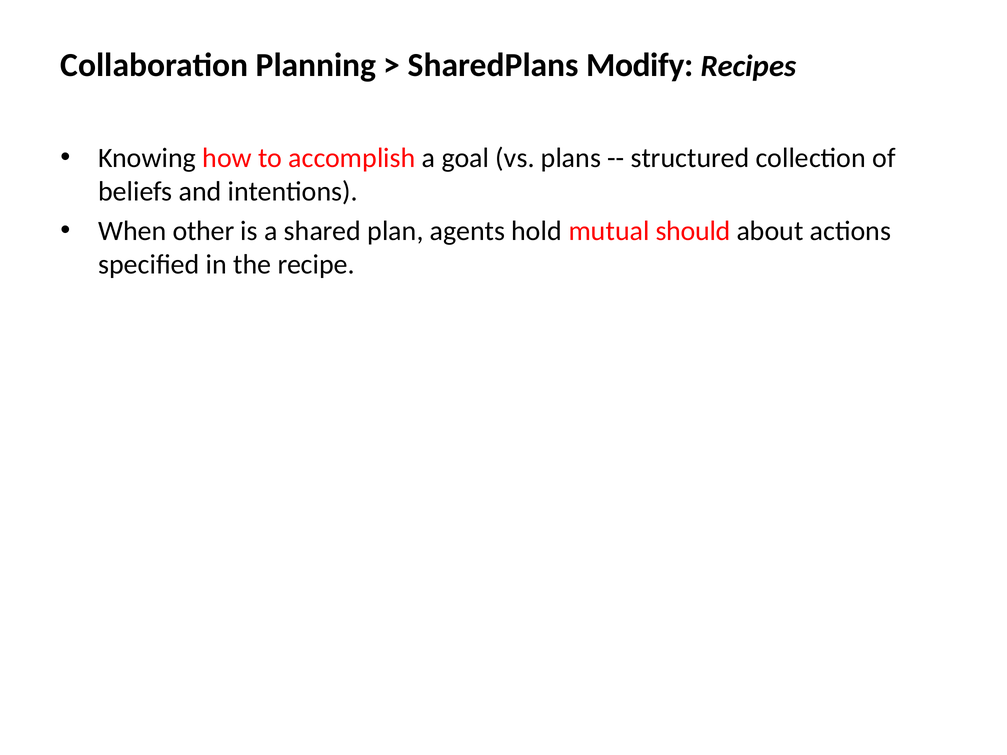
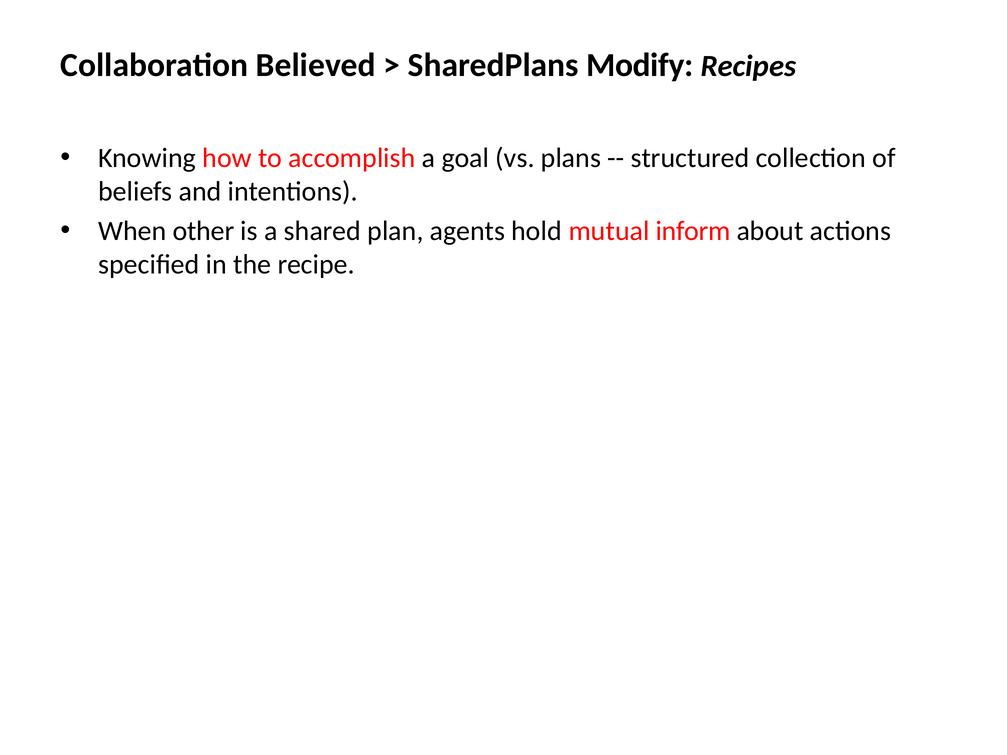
Planning: Planning -> Believed (316, 65)
should: should -> inform (693, 231)
